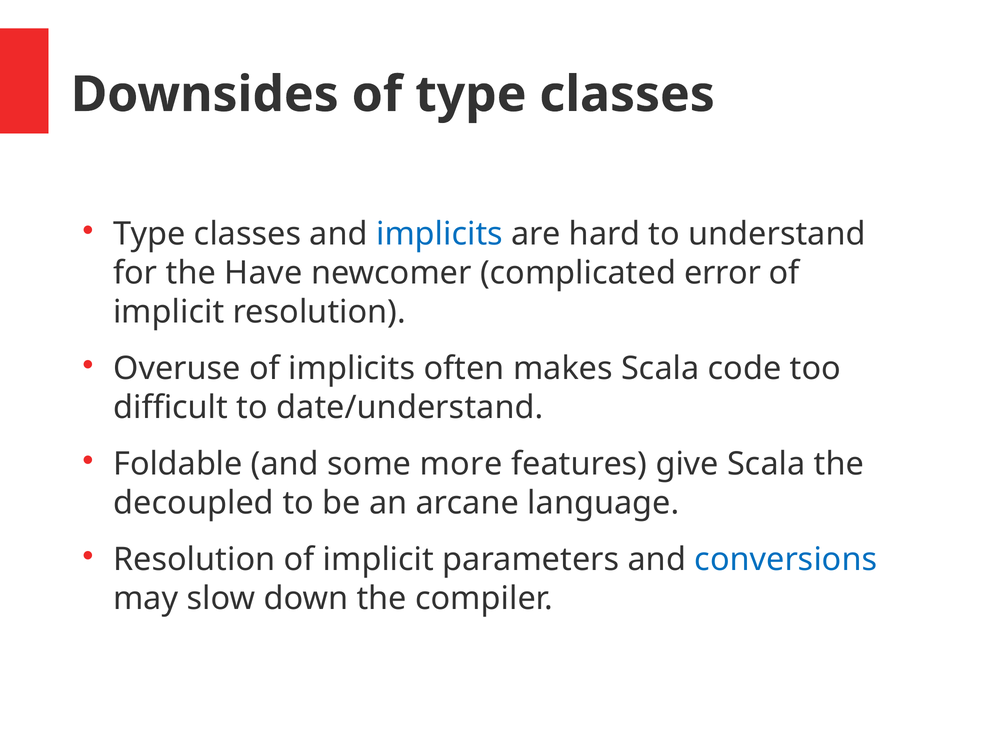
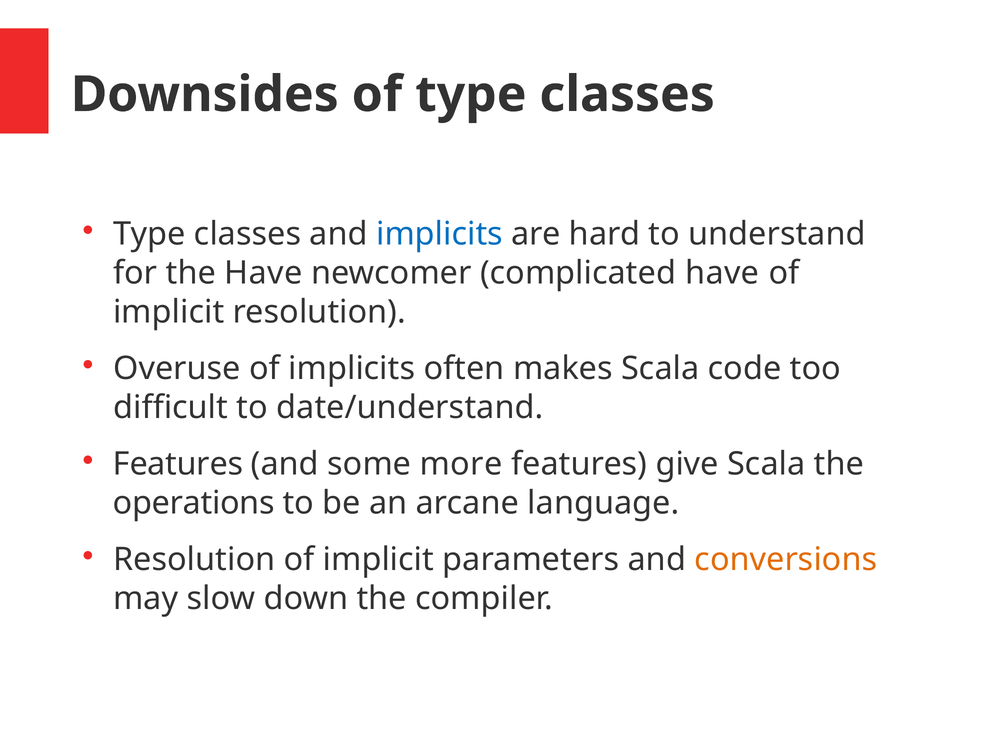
complicated error: error -> have (722, 273)
Foldable: Foldable -> Features (178, 464)
decoupled: decoupled -> operations (194, 503)
conversions colour: blue -> orange (786, 560)
